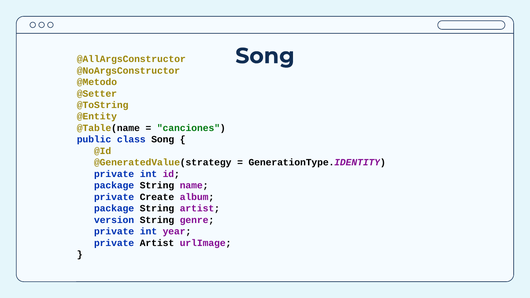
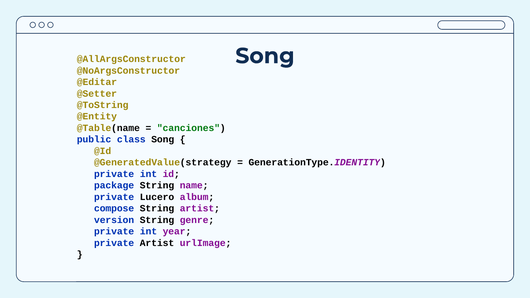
@Metodo: @Metodo -> @Editar (97, 82)
Create: Create -> Lucero (157, 197)
package: package -> compose (114, 209)
